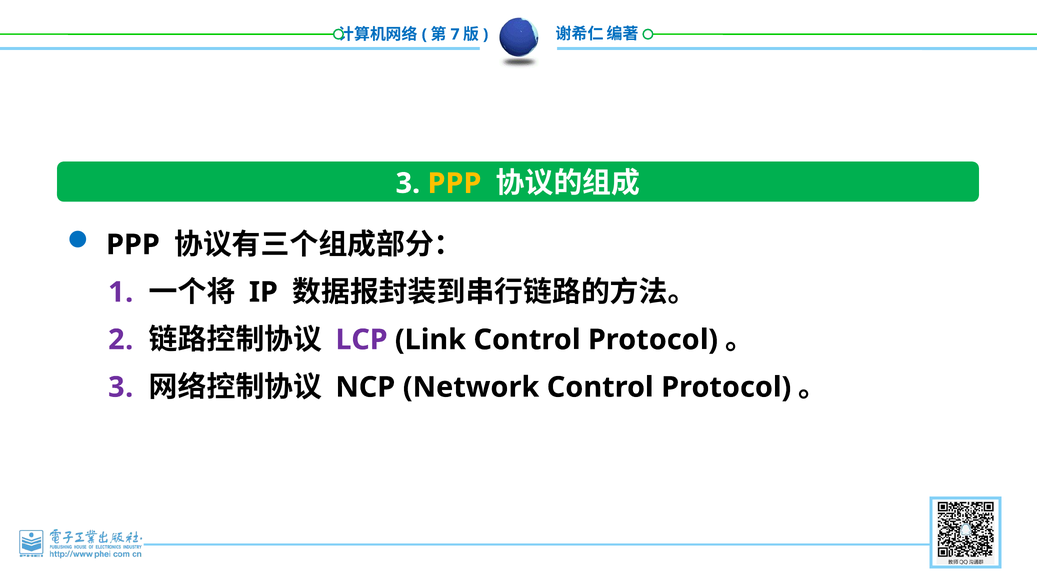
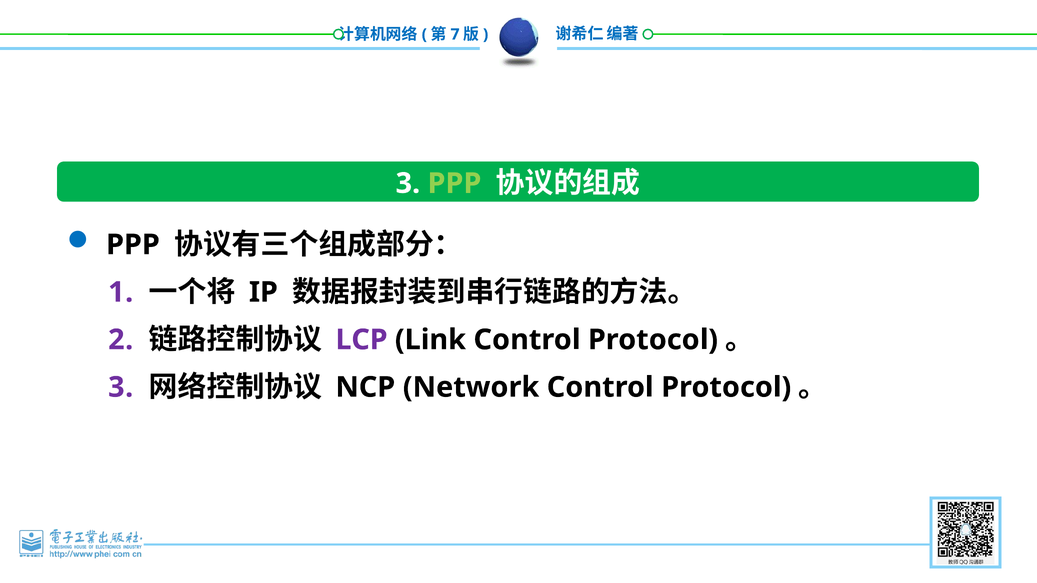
PPP colour: yellow -> light green (454, 183)
